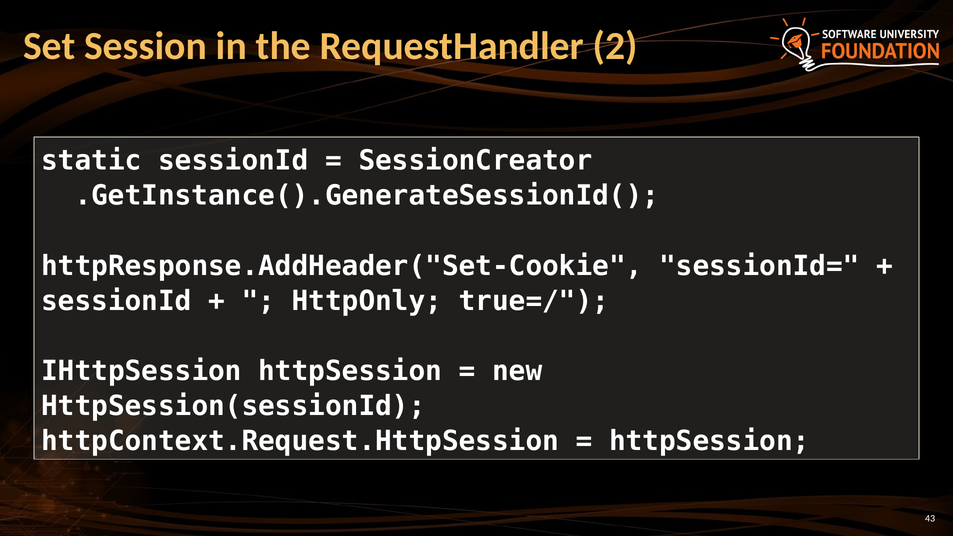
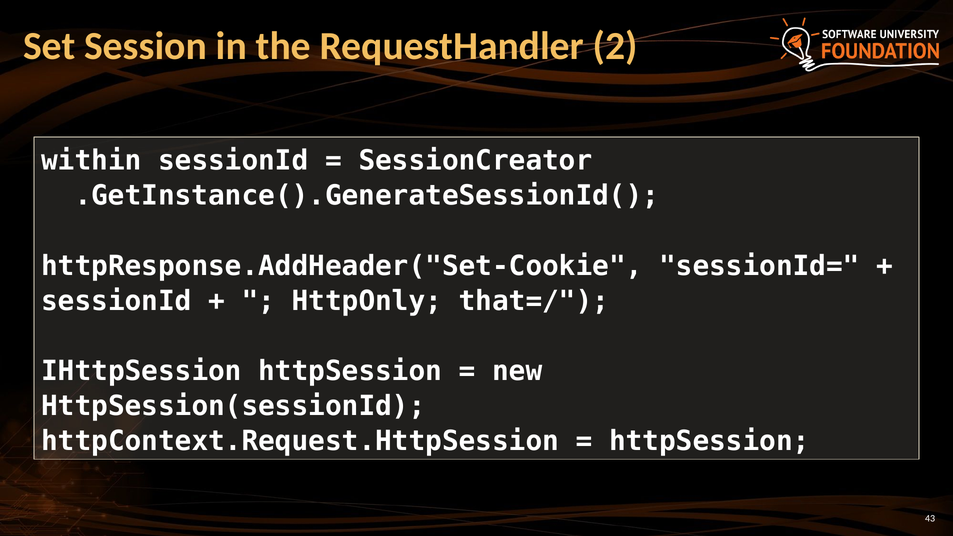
static: static -> within (91, 161)
true=/: true=/ -> that=/ (534, 301)
